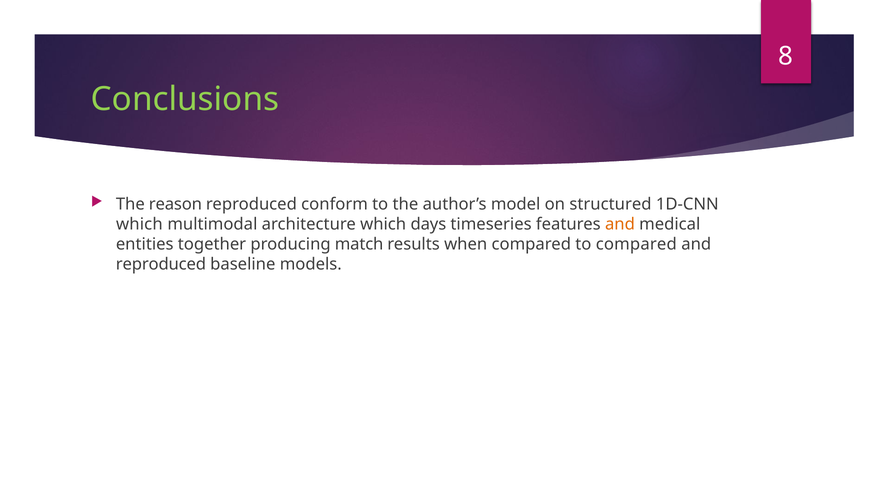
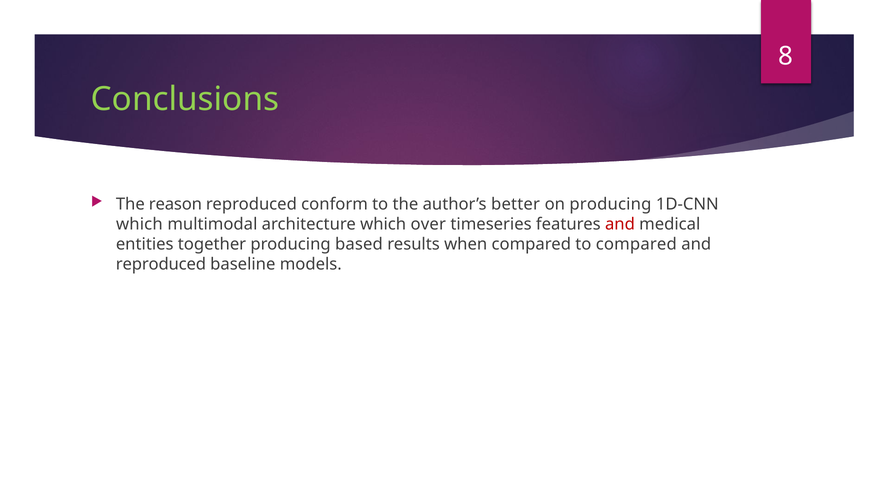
model: model -> better (516, 204)
on structured: structured -> producing (610, 204)
days: days -> over (428, 224)
and colour: orange -> red (620, 224)
match: match -> based (359, 244)
